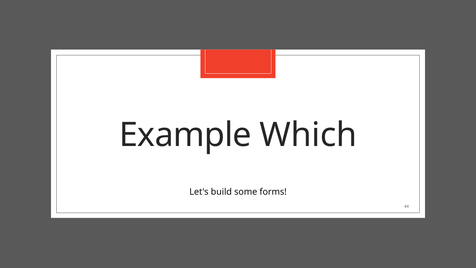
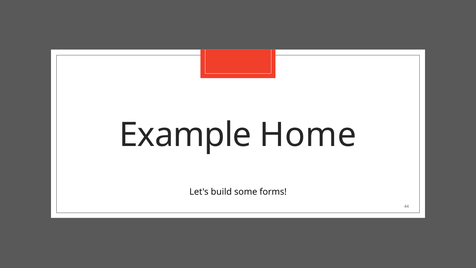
Which: Which -> Home (308, 135)
